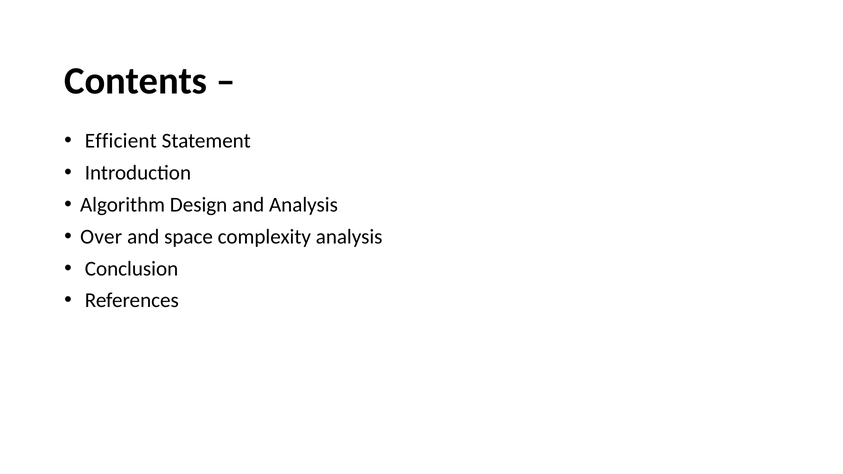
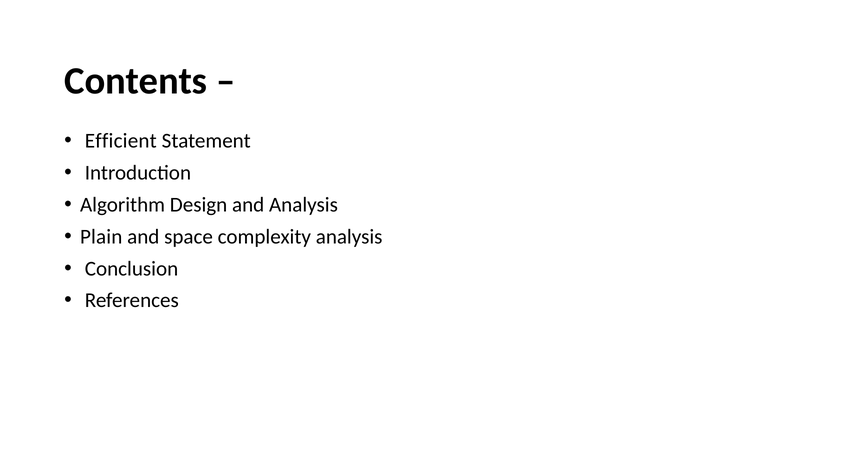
Over: Over -> Plain (101, 237)
